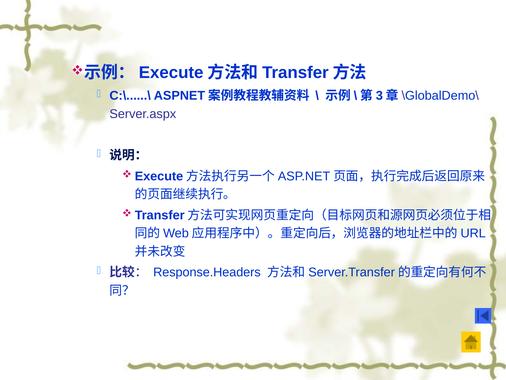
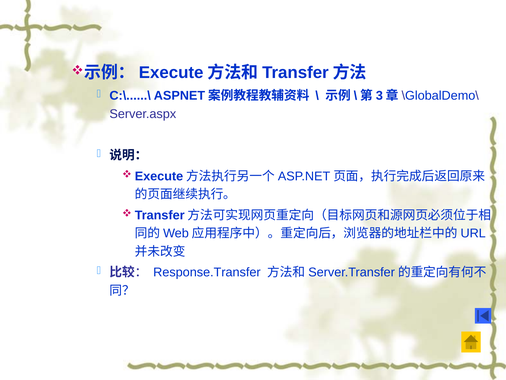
Response.Headers: Response.Headers -> Response.Transfer (207, 272)
